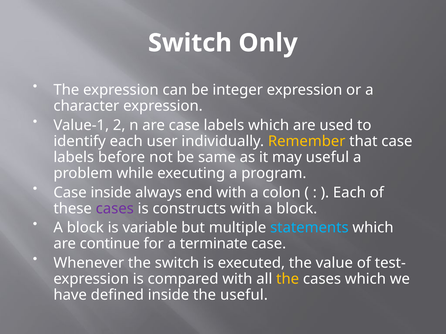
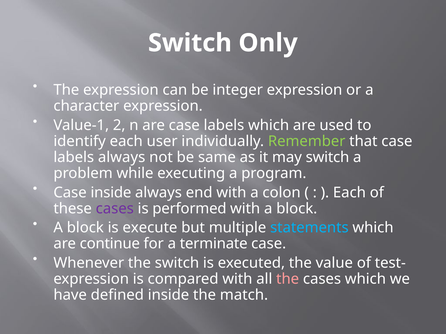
Remember colour: yellow -> light green (307, 141)
labels before: before -> always (122, 158)
may useful: useful -> switch (328, 158)
constructs: constructs -> performed (189, 209)
variable: variable -> execute (150, 228)
the colour: yellow -> pink (288, 279)
the useful: useful -> match (244, 295)
